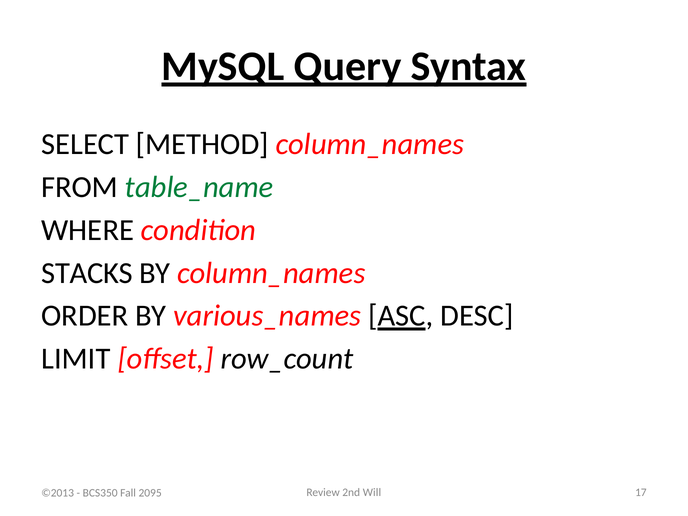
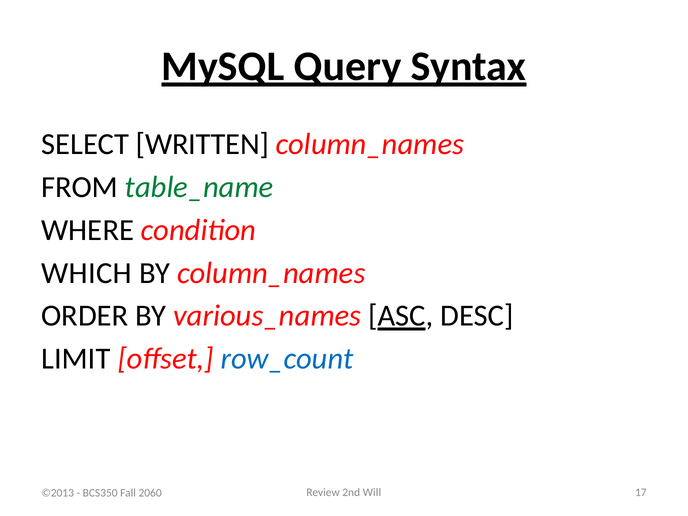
METHOD: METHOD -> WRITTEN (202, 144)
STACKS: STACKS -> WHICH (87, 273)
row_count colour: black -> blue (287, 359)
2095: 2095 -> 2060 (150, 493)
